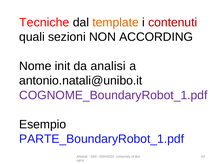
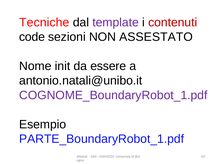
template colour: orange -> purple (116, 22)
quali: quali -> code (32, 37)
ACCORDING: ACCORDING -> ASSESTATO (156, 37)
analisi: analisi -> essere (108, 66)
